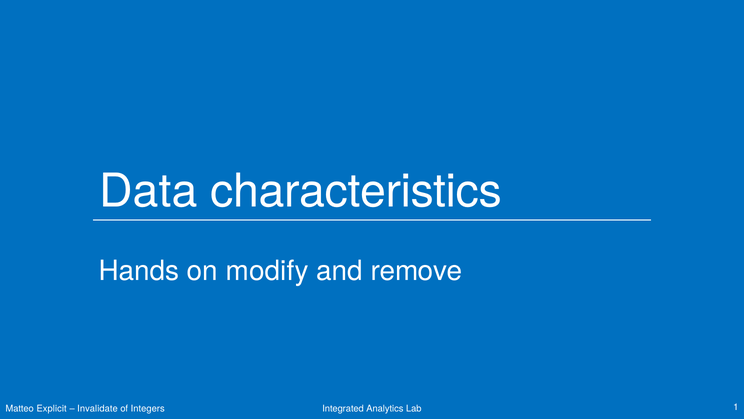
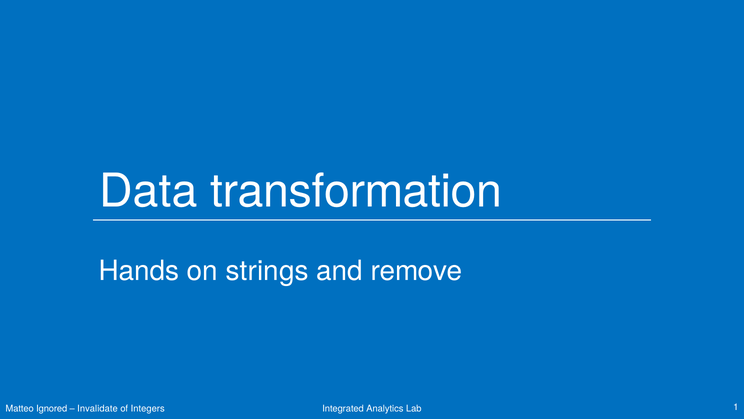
characteristics: characteristics -> transformation (356, 191)
modify: modify -> strings (267, 271)
Explicit: Explicit -> Ignored (52, 408)
